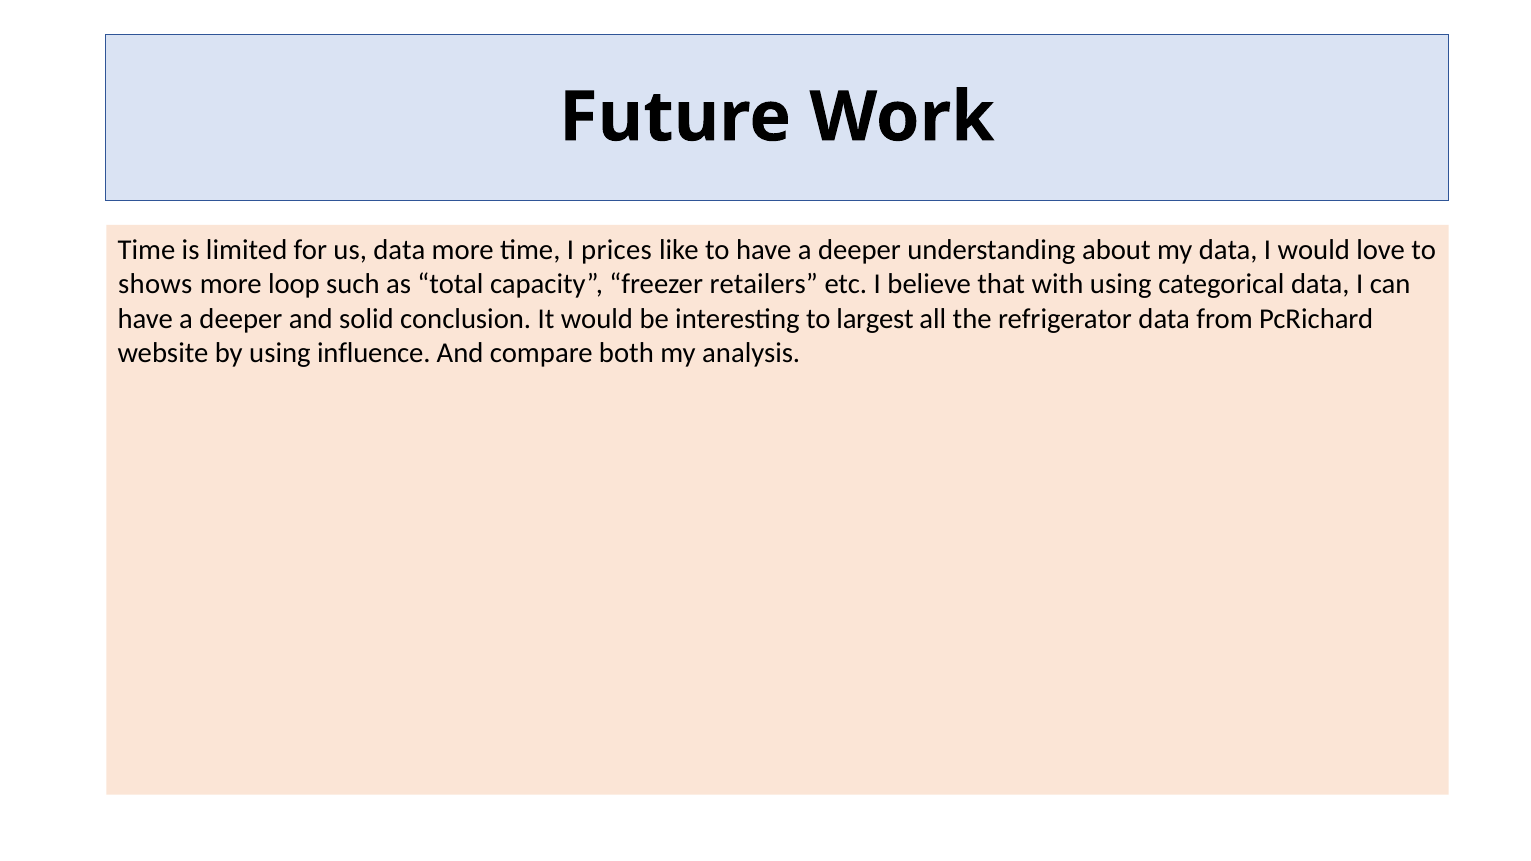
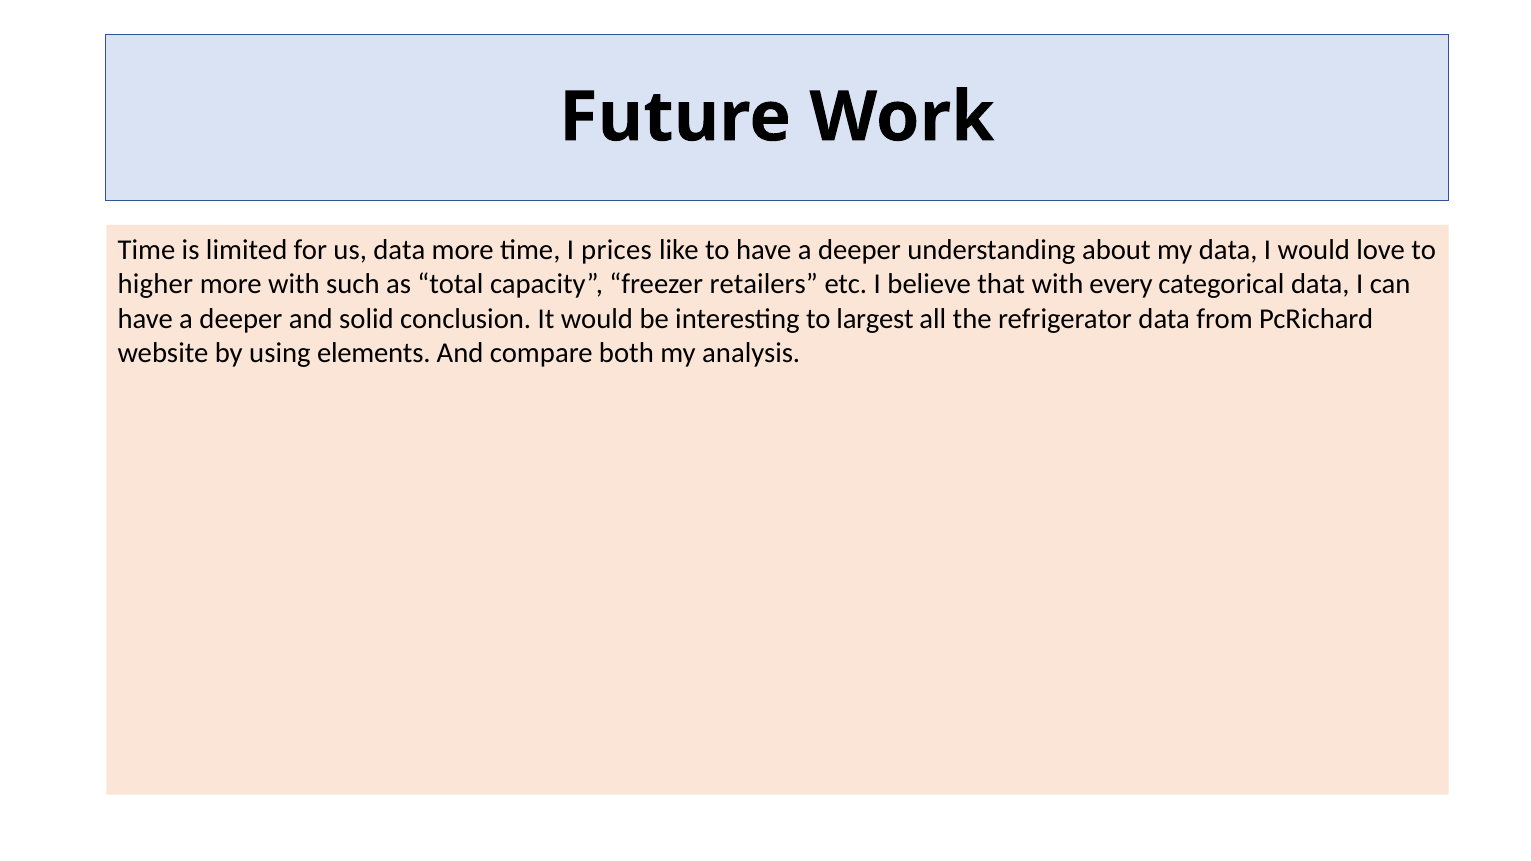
shows: shows -> higher (155, 284)
more loop: loop -> with (294, 284)
with using: using -> every (1121, 284)
influence: influence -> elements (374, 353)
